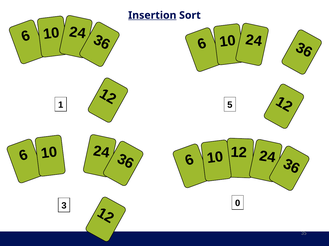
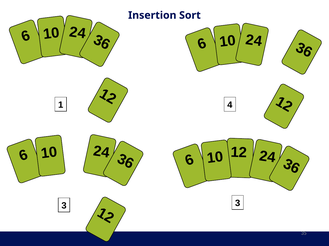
Insertion underline: present -> none (152, 15)
1 5: 5 -> 4 (230, 105)
3 0: 0 -> 3 (238, 204)
